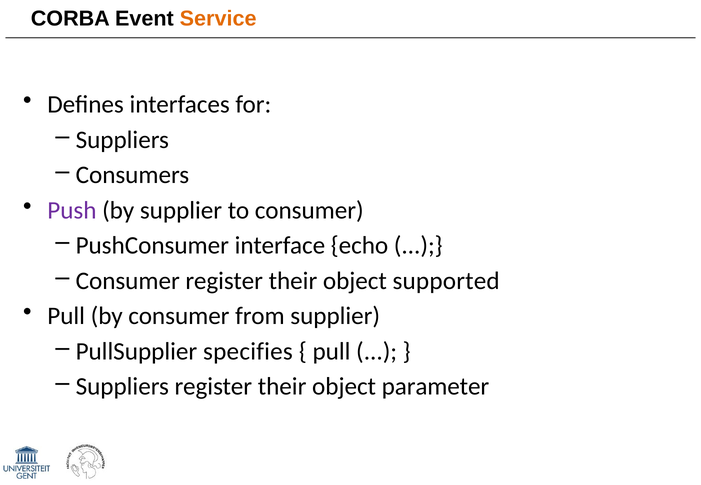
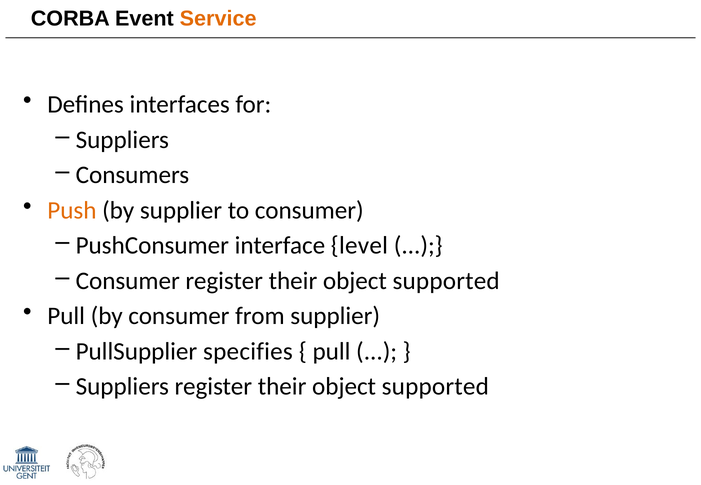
Push colour: purple -> orange (72, 211)
echo: echo -> level (359, 246)
parameter: parameter -> supported (435, 387)
